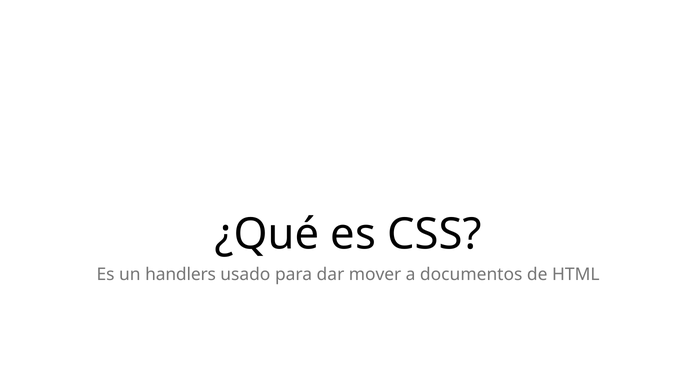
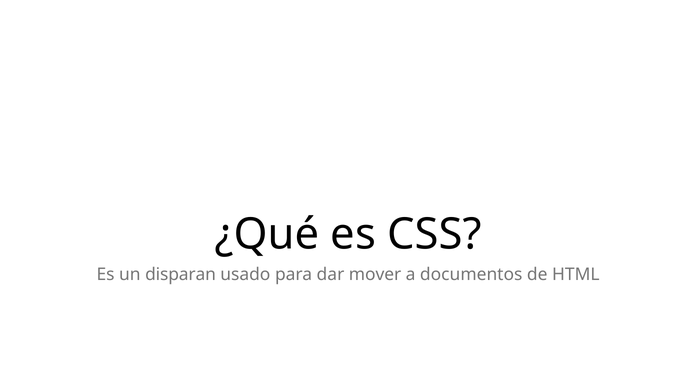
handlers: handlers -> disparan (181, 274)
